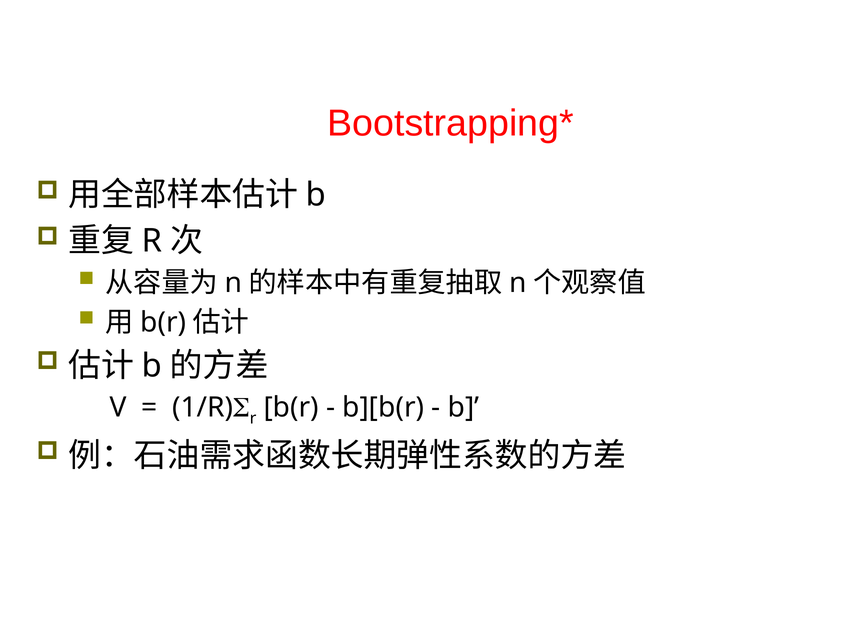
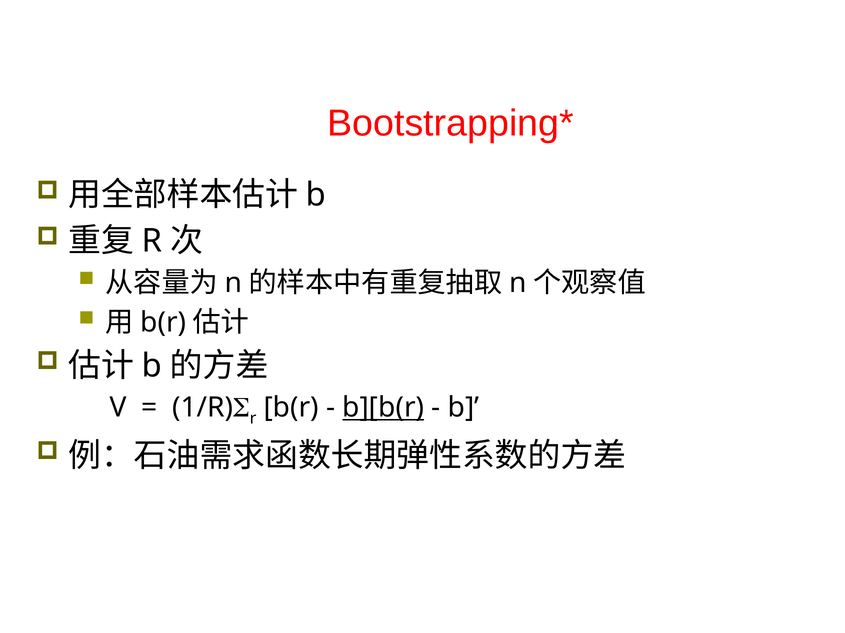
b][b(r underline: none -> present (383, 408)
